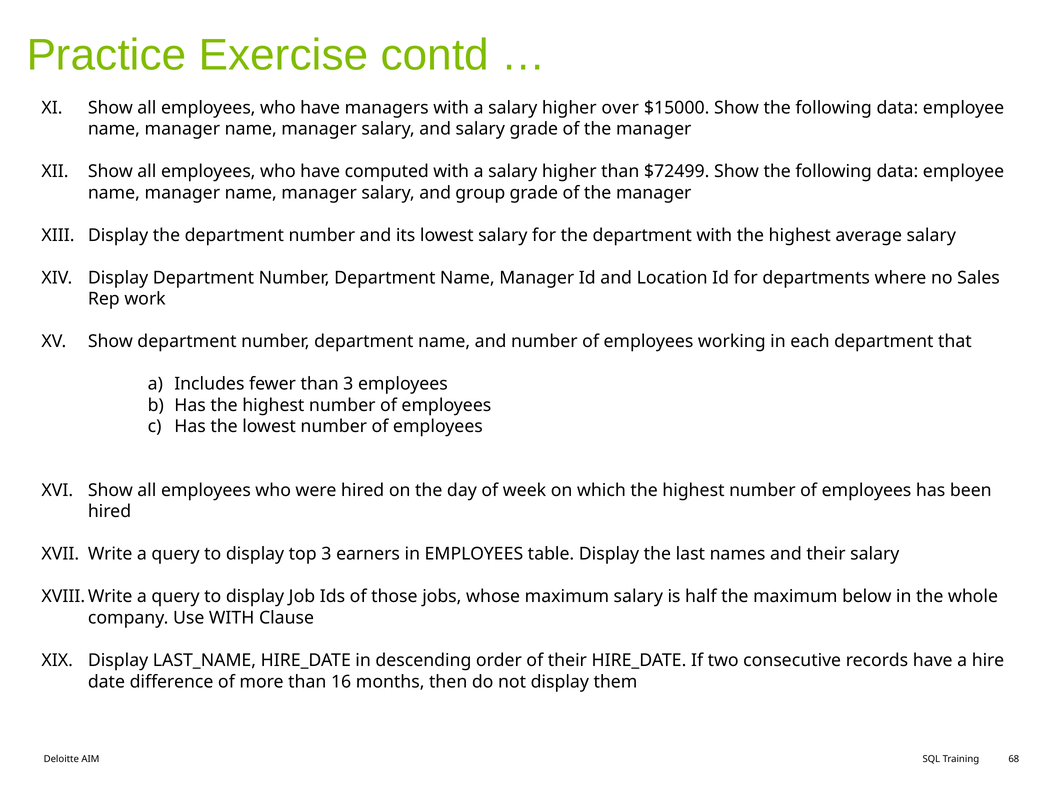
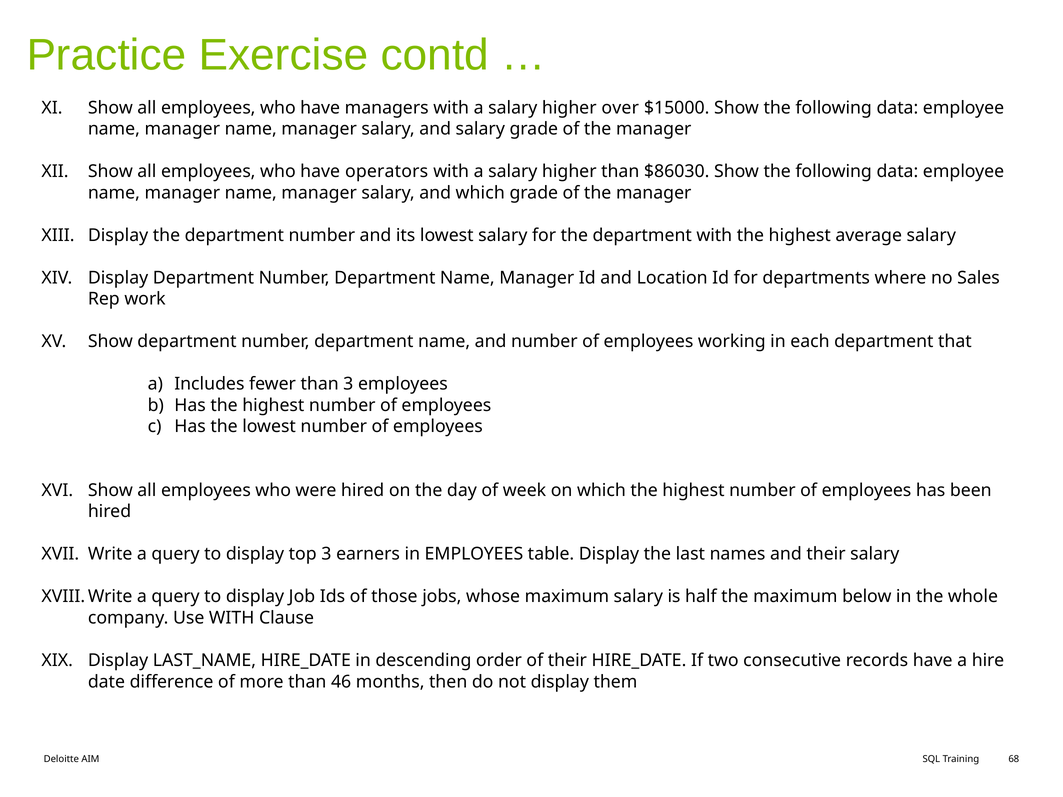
computed: computed -> operators (387, 172)
$72499: $72499 -> $86030 (677, 172)
and group: group -> which (480, 193)
16: 16 -> 46 (341, 682)
